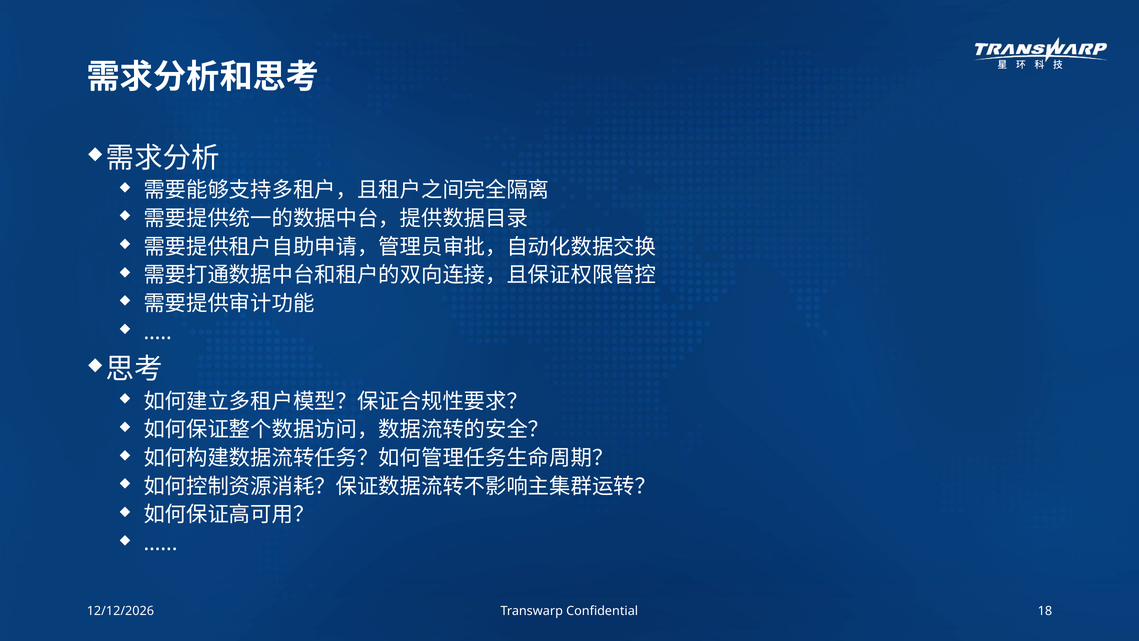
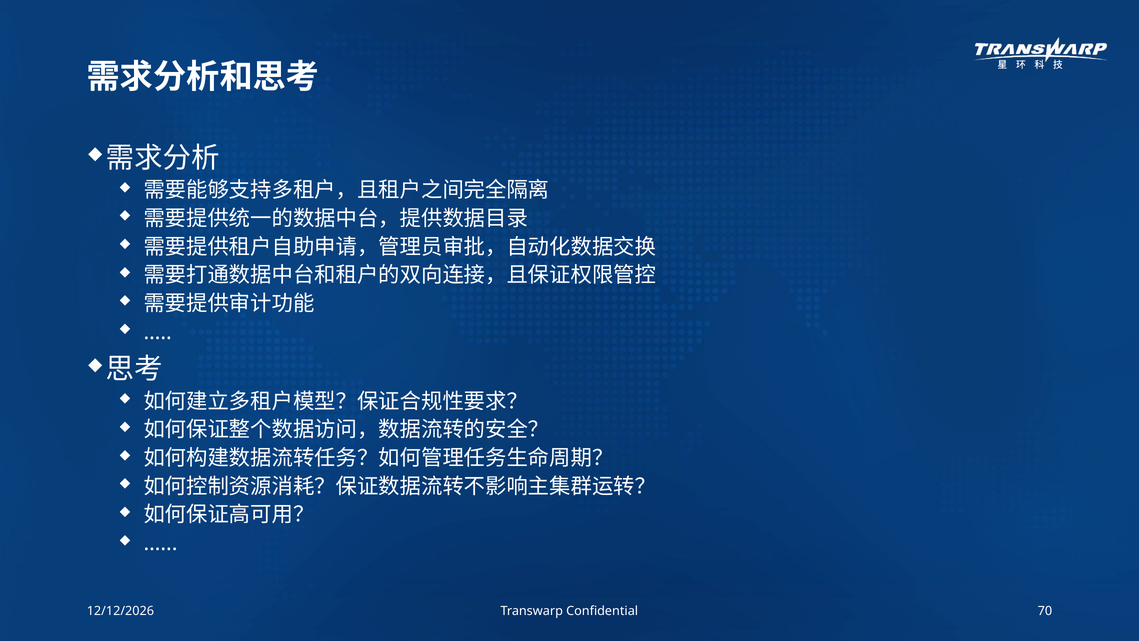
18: 18 -> 70 (1045, 611)
